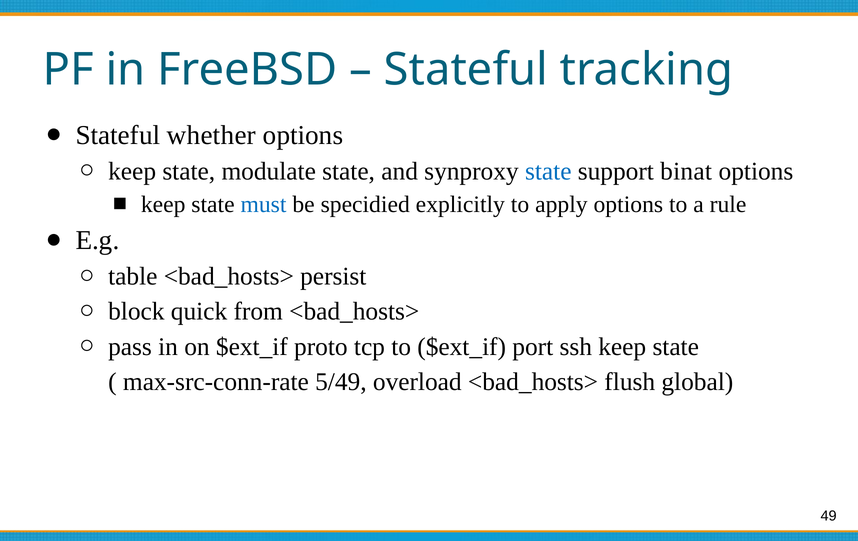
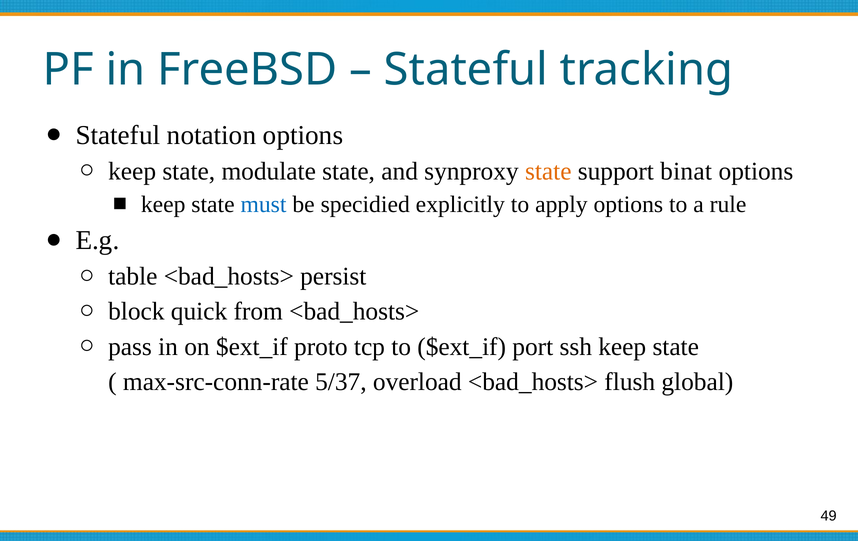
whether: whether -> notation (212, 135)
state colour: blue -> orange (548, 171)
5/49: 5/49 -> 5/37 (341, 381)
